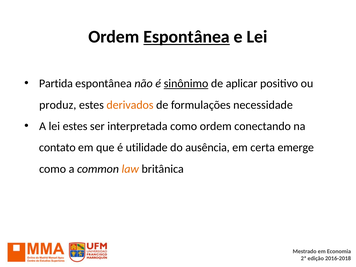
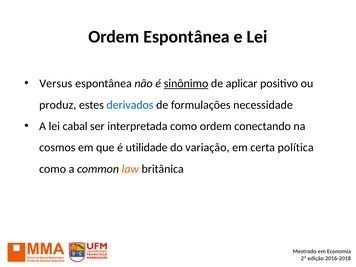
Espontânea underline: present -> none (187, 37)
Partida: Partida -> Versus (56, 83)
derivados colour: orange -> blue (130, 105)
lei estes: estes -> cabal (75, 126)
contato: contato -> cosmos (57, 148)
ausência: ausência -> variação (207, 148)
emerge: emerge -> política (296, 148)
